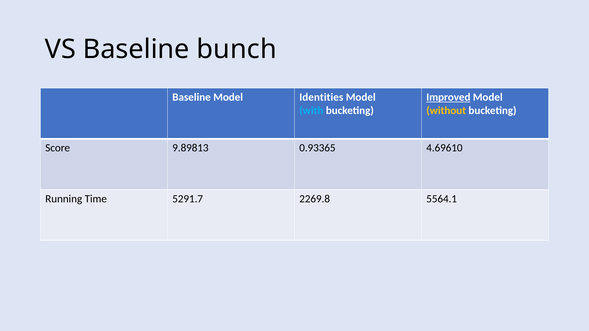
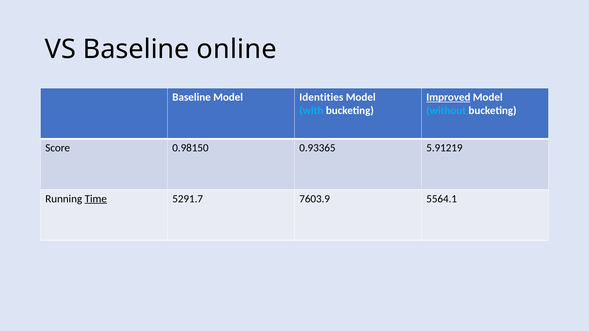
bunch: bunch -> online (237, 49)
without colour: yellow -> light blue (446, 111)
9.89813: 9.89813 -> 0.98150 (190, 148)
4.69610: 4.69610 -> 5.91219 (444, 148)
Time underline: none -> present (96, 199)
2269.8: 2269.8 -> 7603.9 (315, 199)
